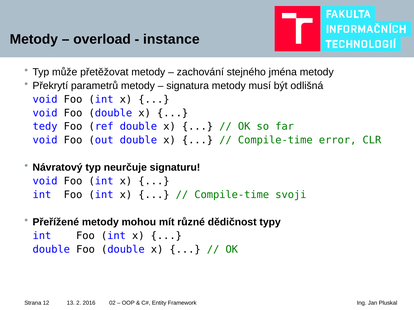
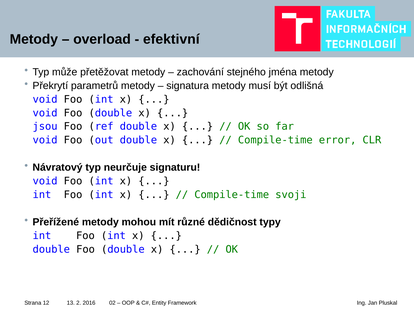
instance: instance -> efektivní (171, 39)
tedy: tedy -> jsou (45, 127)
